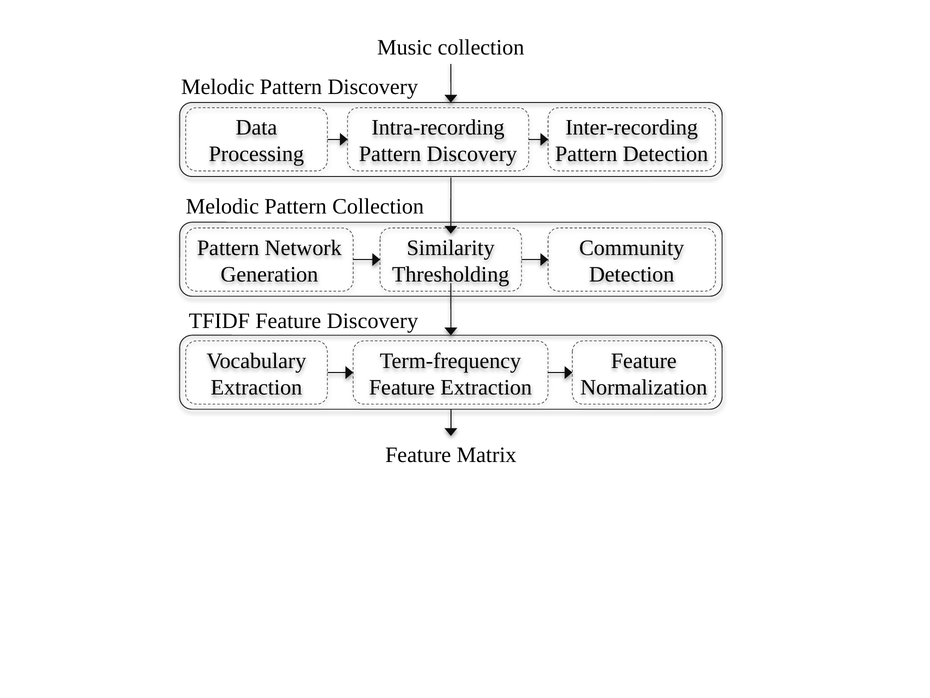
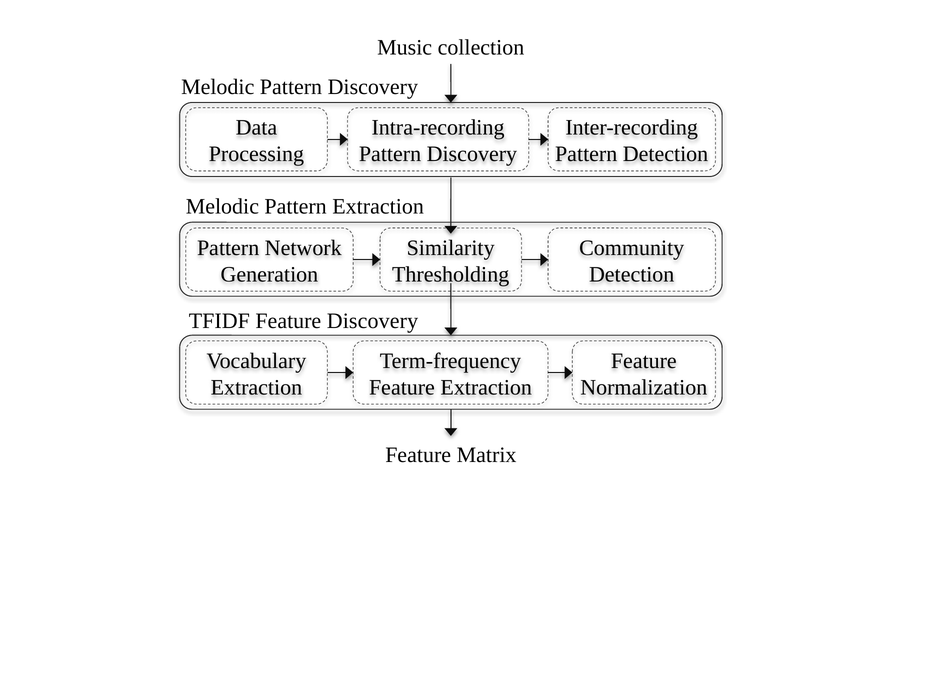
Pattern Collection: Collection -> Extraction (378, 206)
